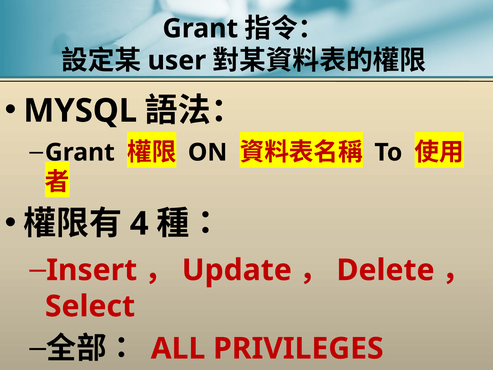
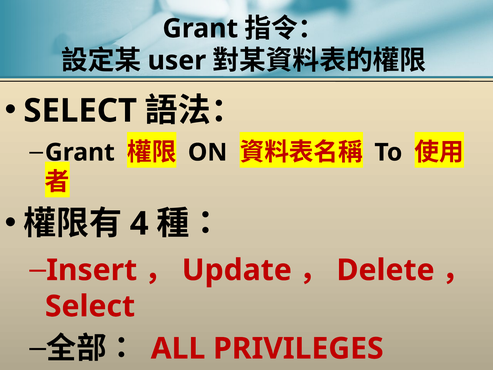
MYSQL: MYSQL -> SELECT (80, 111)
